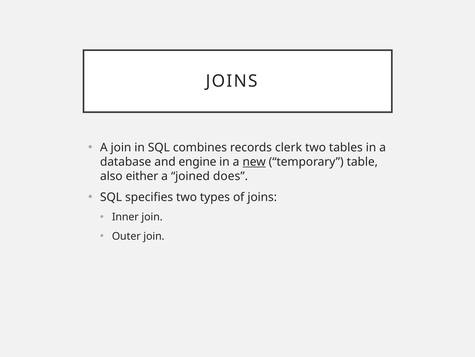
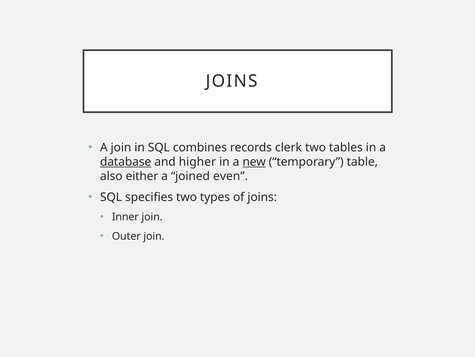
database underline: none -> present (126, 162)
engine: engine -> higher (197, 162)
does: does -> even (231, 176)
